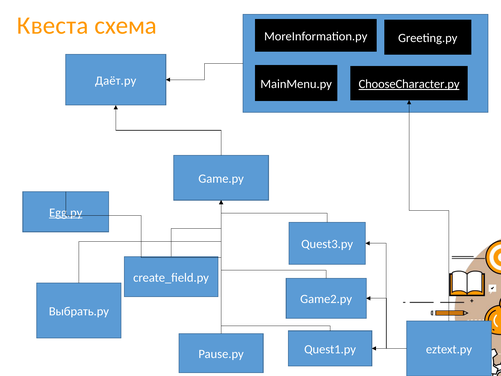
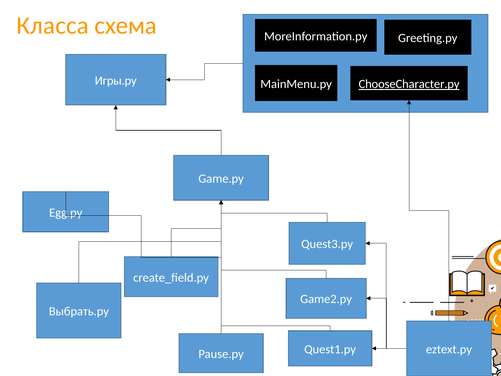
Квеста: Квеста -> Класса (53, 26)
Даёт.py: Даёт.py -> Игры.py (116, 81)
Egg.py underline: present -> none (66, 213)
